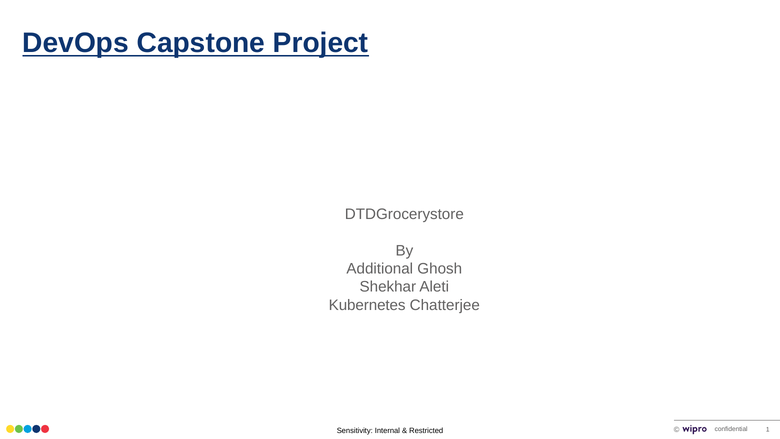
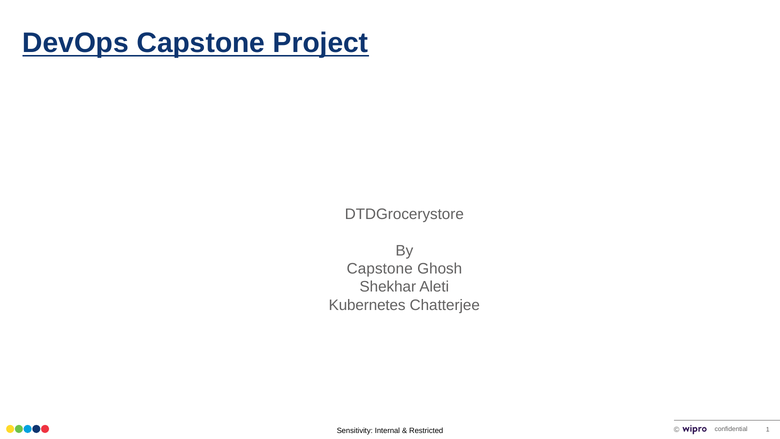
Additional: Additional -> Capstone (380, 269)
